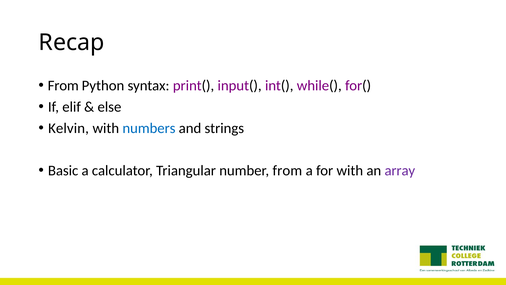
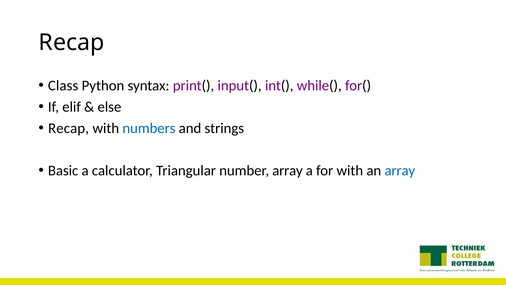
From: From -> Class (63, 86)
Kelvin: Kelvin -> Recap (69, 128)
number from: from -> array (288, 170)
array colour: purple -> blue (400, 170)
